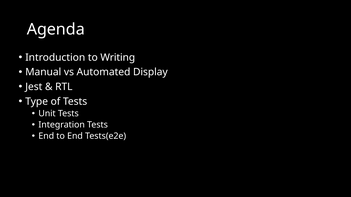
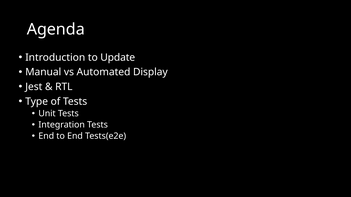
Writing: Writing -> Update (118, 58)
